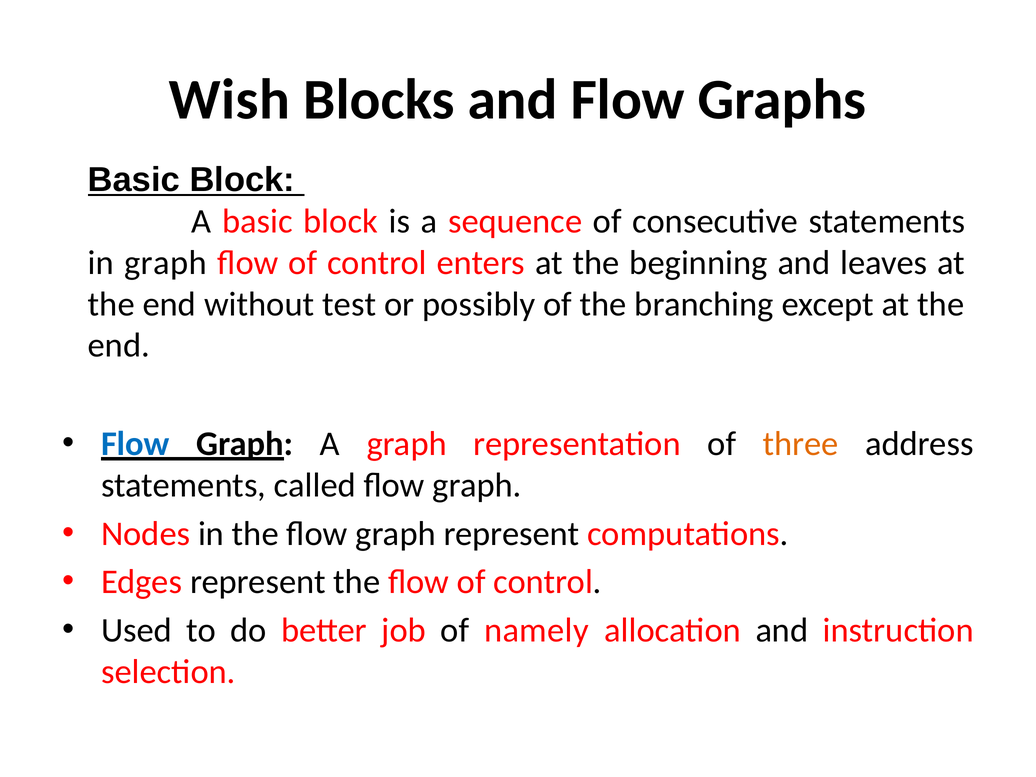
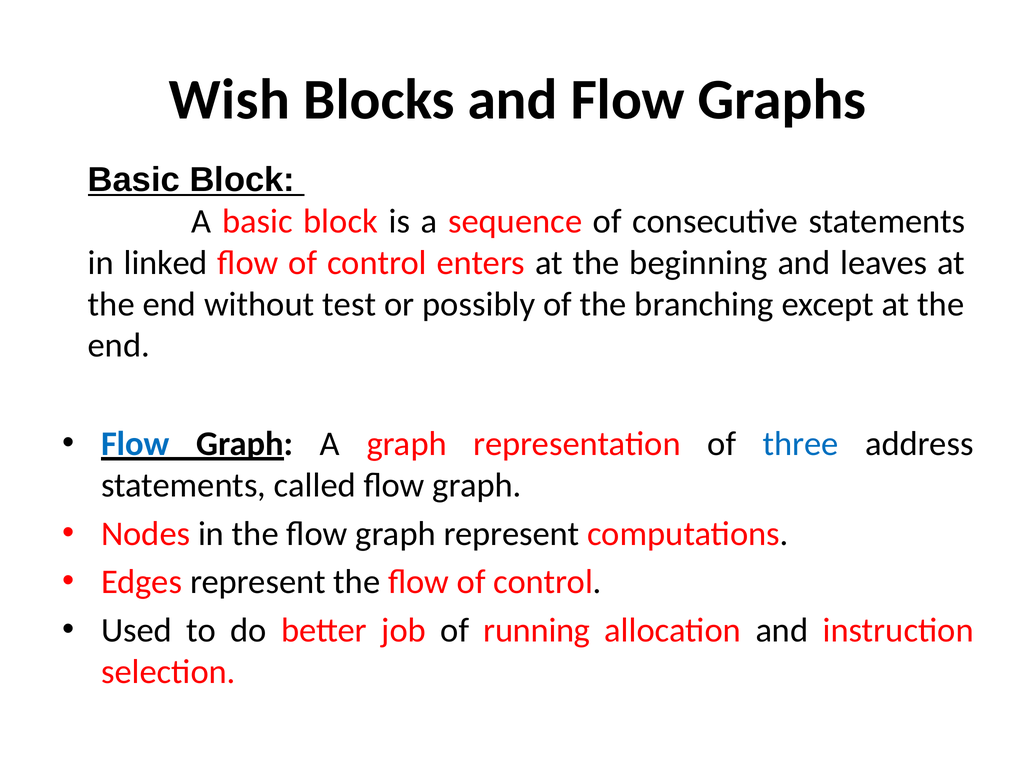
in graph: graph -> linked (166, 263)
three colour: orange -> blue (801, 444)
namely: namely -> running (537, 630)
